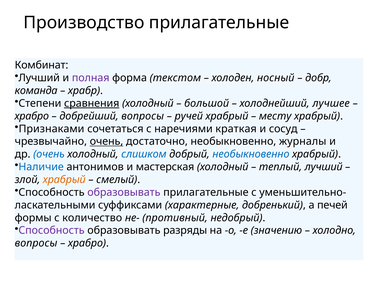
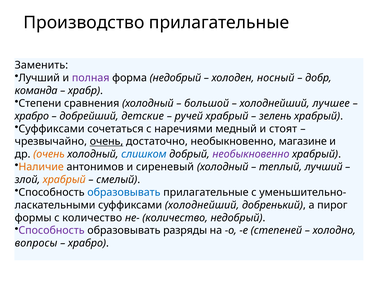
Комбинат: Комбинат -> Заменить (41, 65)
форма текстом: текстом -> недобрый (175, 78)
сравнения underline: present -> none (92, 104)
добрейший вопросы: вопросы -> детские (143, 116)
месту: месту -> зелень (275, 116)
Признаками: Признаками -> Суффиксами (52, 129)
краткая: краткая -> медный (236, 129)
сосуд: сосуд -> стоят (283, 129)
журналы: журналы -> магазине (303, 142)
очень colour: blue -> orange (49, 154)
необыкновенно colour: blue -> purple (251, 154)
Наличие colour: blue -> orange (41, 167)
мастерская: мастерская -> сиреневый (165, 167)
образовывать colour: purple -> blue (124, 193)
суффиксами характерные: характерные -> холоднейший (202, 205)
печей: печей -> пирог (332, 205)
не- противный: противный -> количество (175, 218)
значению: значению -> степеней (276, 231)
